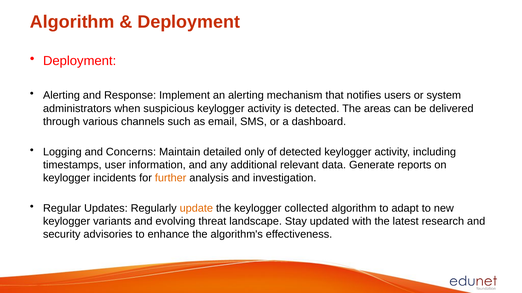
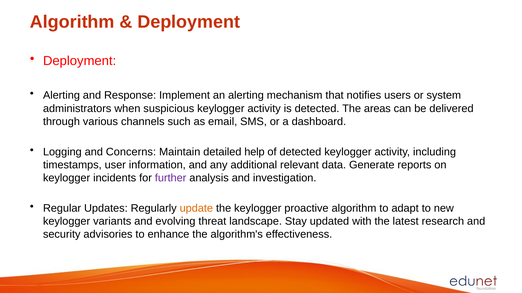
only: only -> help (254, 152)
further colour: orange -> purple (171, 178)
collected: collected -> proactive (306, 209)
